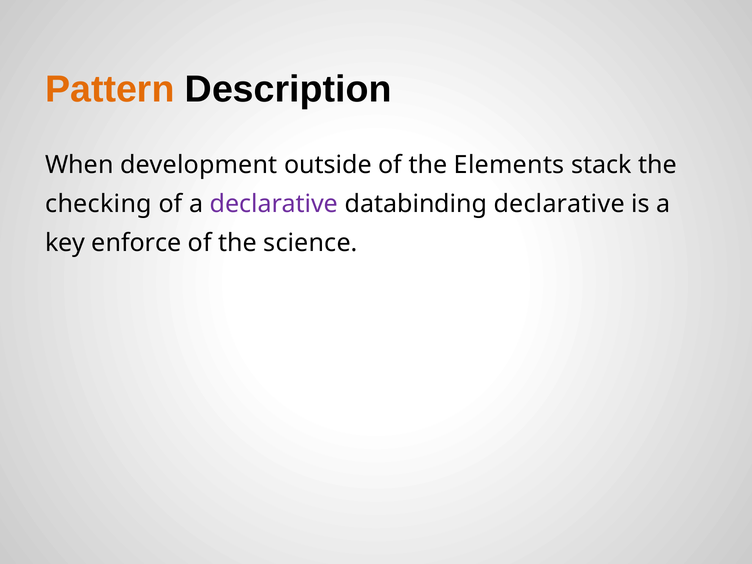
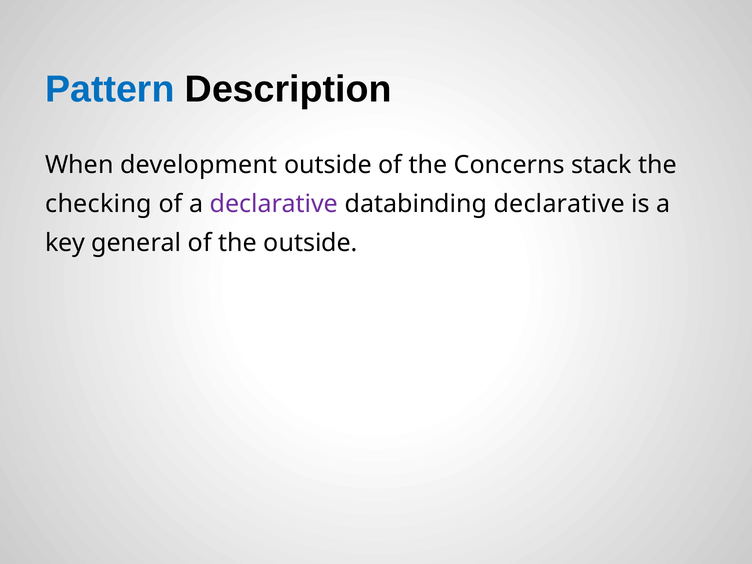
Pattern colour: orange -> blue (110, 89)
Elements: Elements -> Concerns (509, 165)
enforce: enforce -> general (136, 243)
the science: science -> outside (311, 243)
